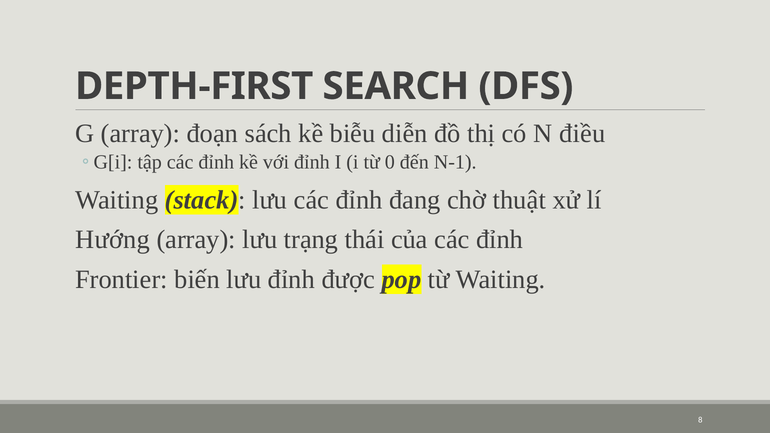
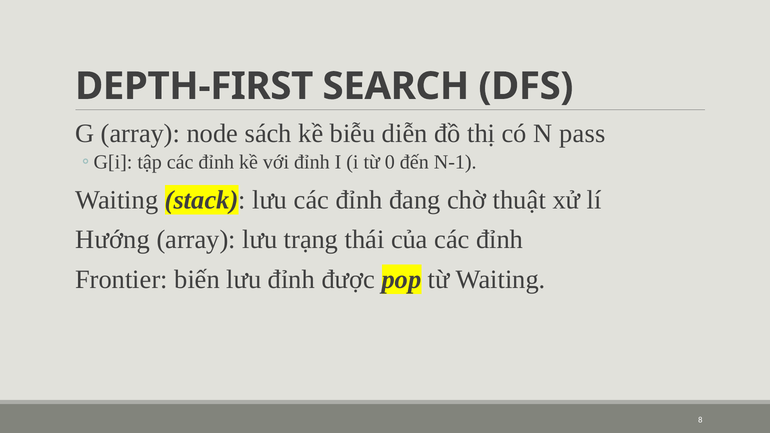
đoạn: đoạn -> node (212, 134)
điều: điều -> pass (582, 134)
